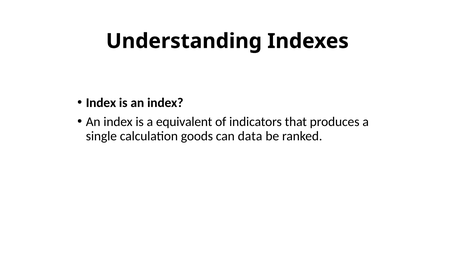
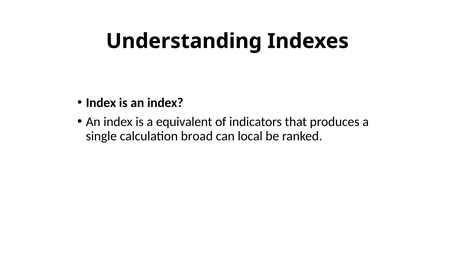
goods: goods -> broad (197, 136)
data: data -> local (250, 136)
